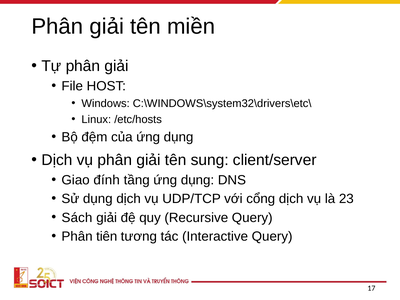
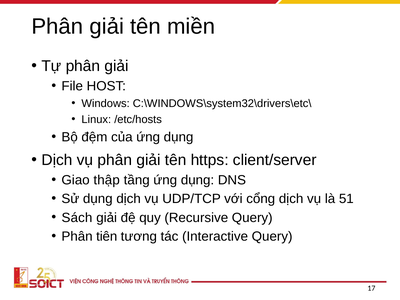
sung: sung -> https (210, 160)
đính: đính -> thập (107, 180)
23: 23 -> 51 (346, 199)
